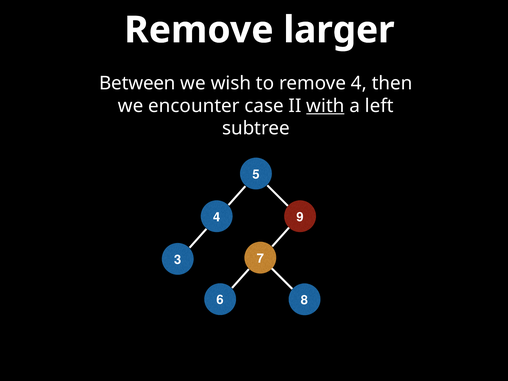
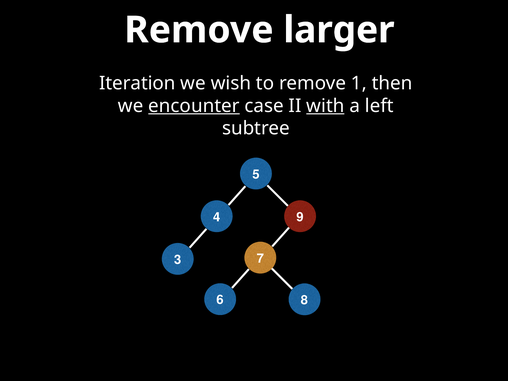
Between: Between -> Iteration (137, 83)
remove 4: 4 -> 1 (359, 83)
encounter underline: none -> present (194, 106)
